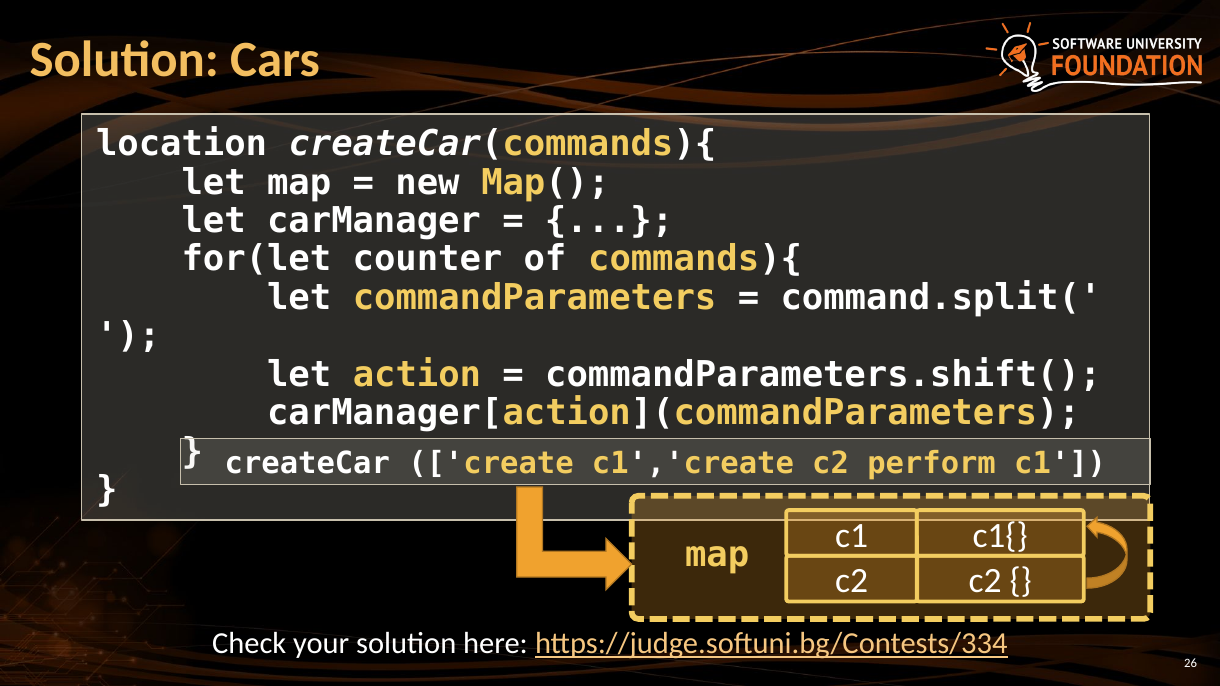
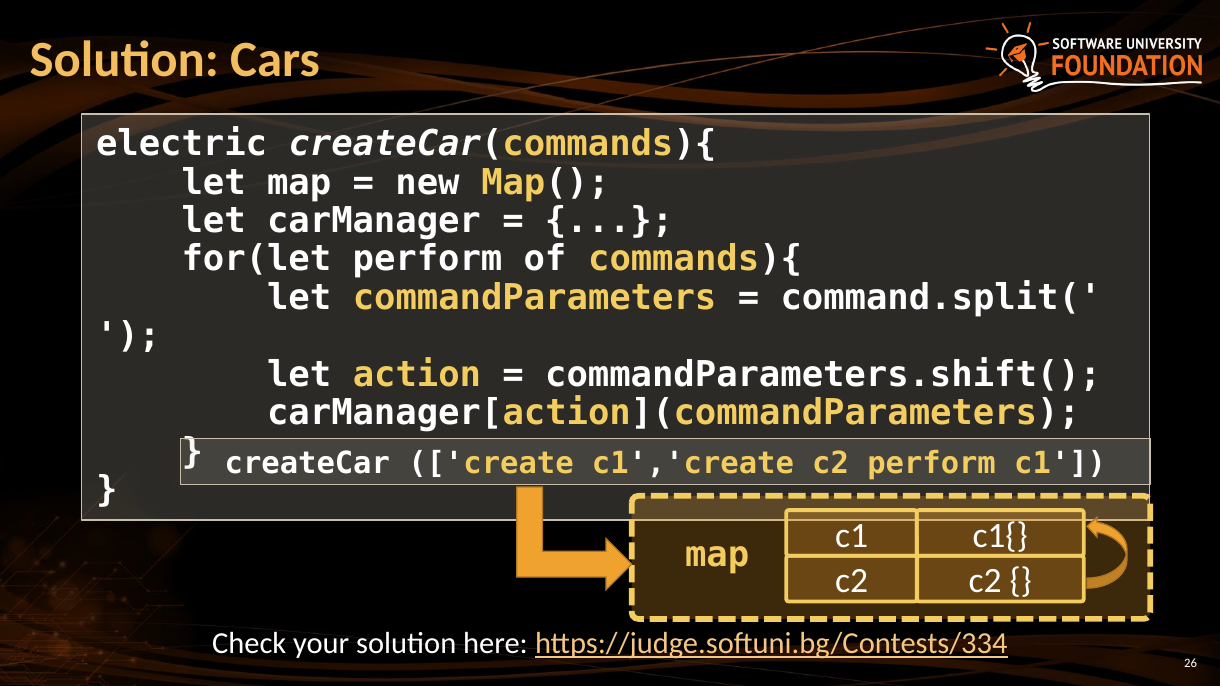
location: location -> electric (182, 144)
for(let counter: counter -> perform (428, 259)
